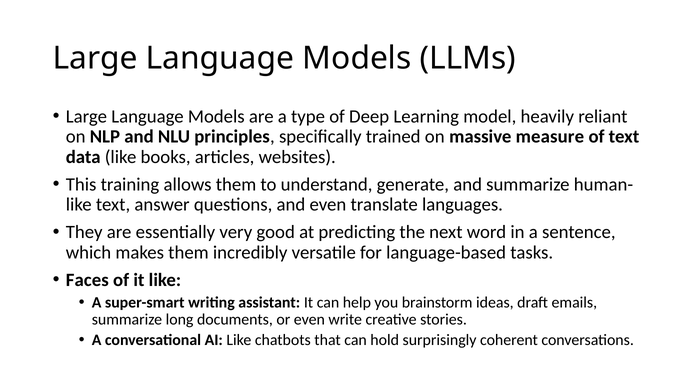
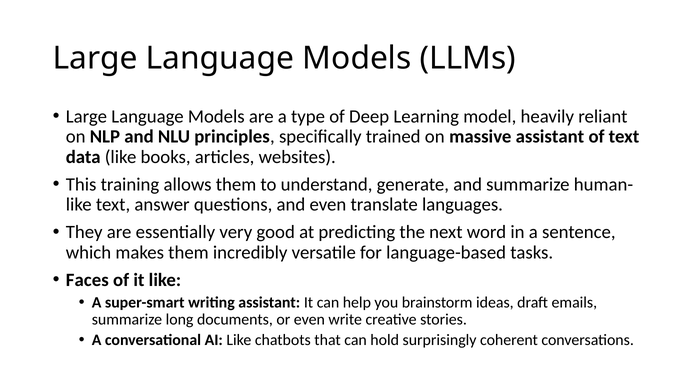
massive measure: measure -> assistant (550, 137)
